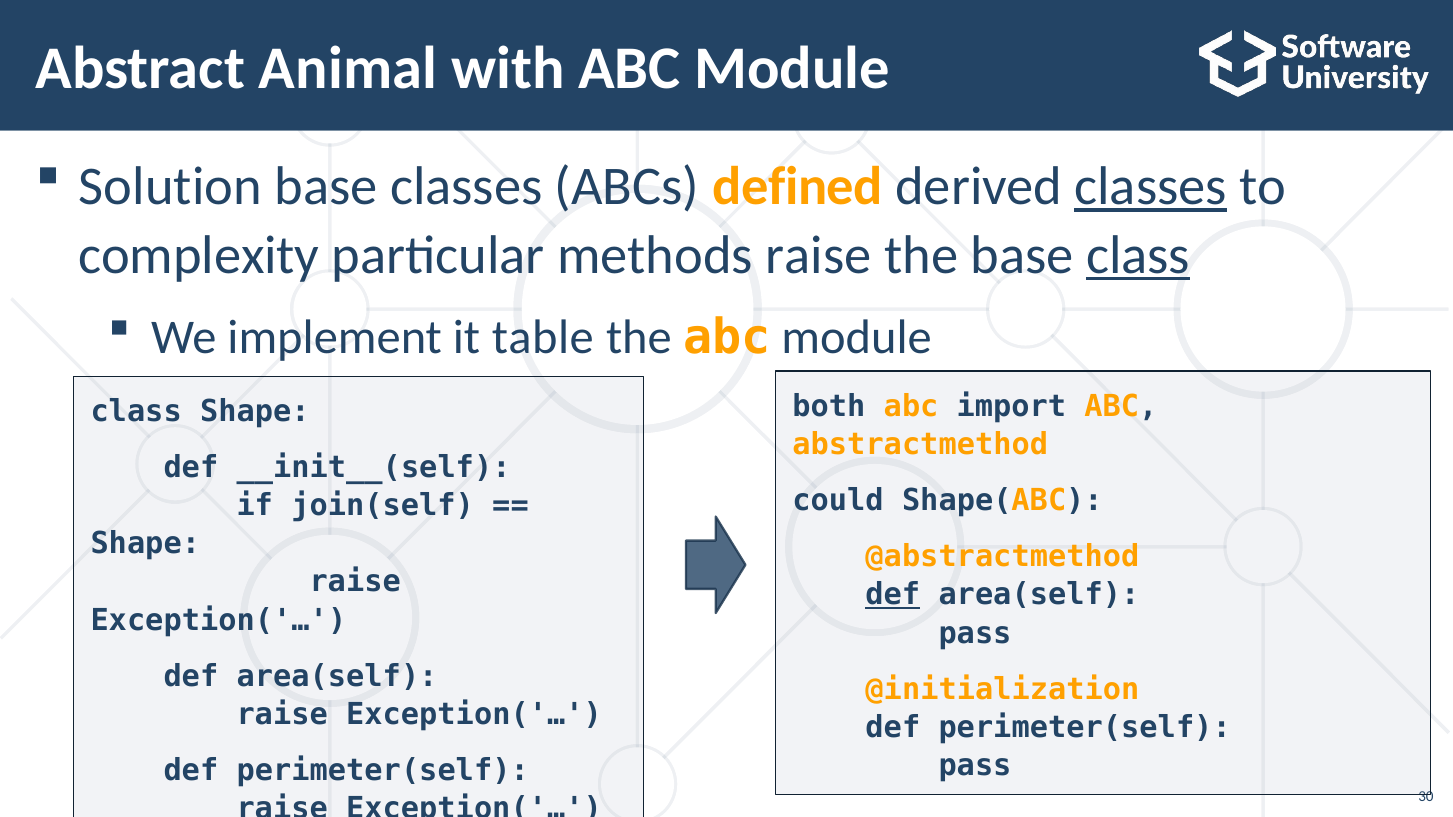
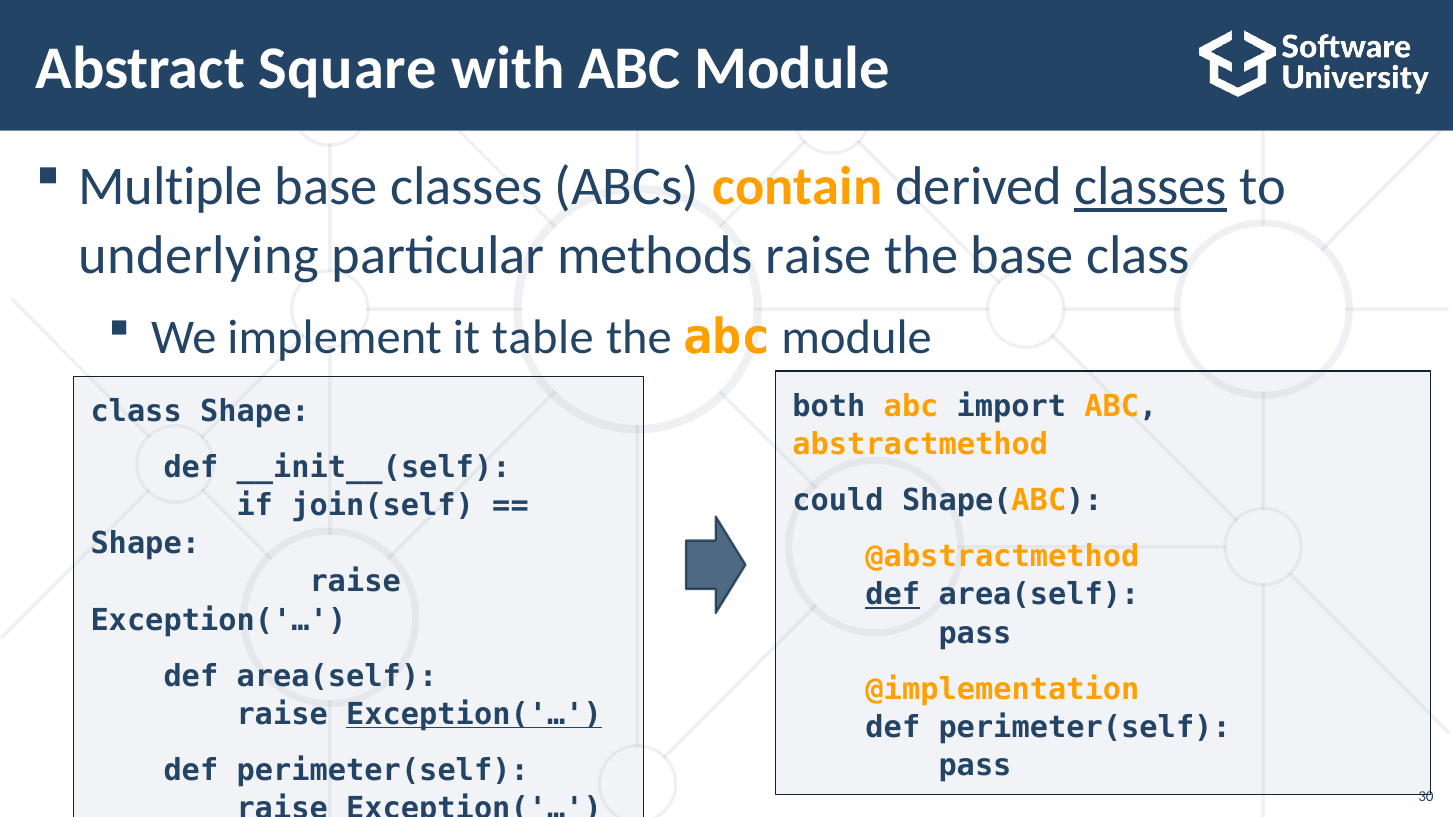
Animal: Animal -> Square (348, 69)
Solution: Solution -> Multiple (171, 187)
defined: defined -> contain (797, 187)
complexity: complexity -> underlying (199, 255)
class underline: present -> none (1138, 255)
@initialization: @initialization -> @implementation (1002, 690)
Exception('… underline: none -> present (474, 715)
